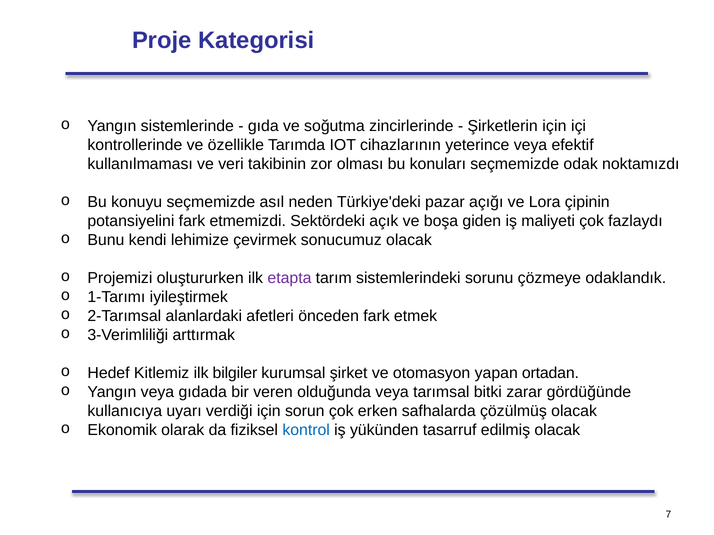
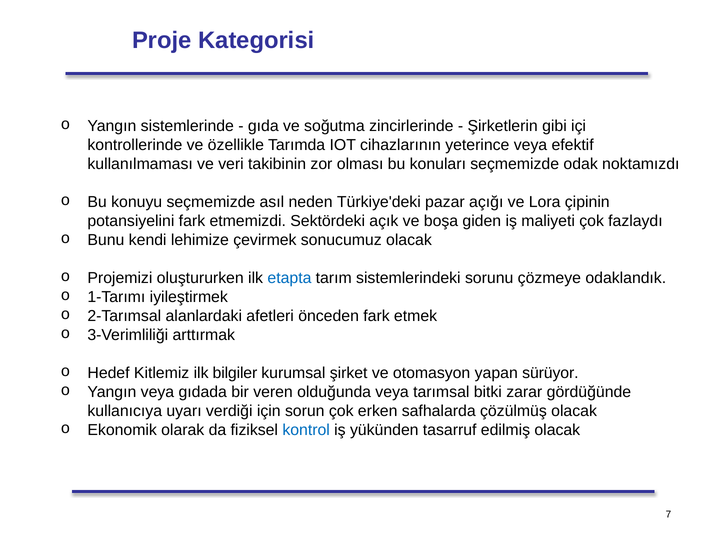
Şirketlerin için: için -> gibi (554, 126)
etapta colour: purple -> blue (289, 278)
ortadan: ortadan -> sürüyor (550, 373)
